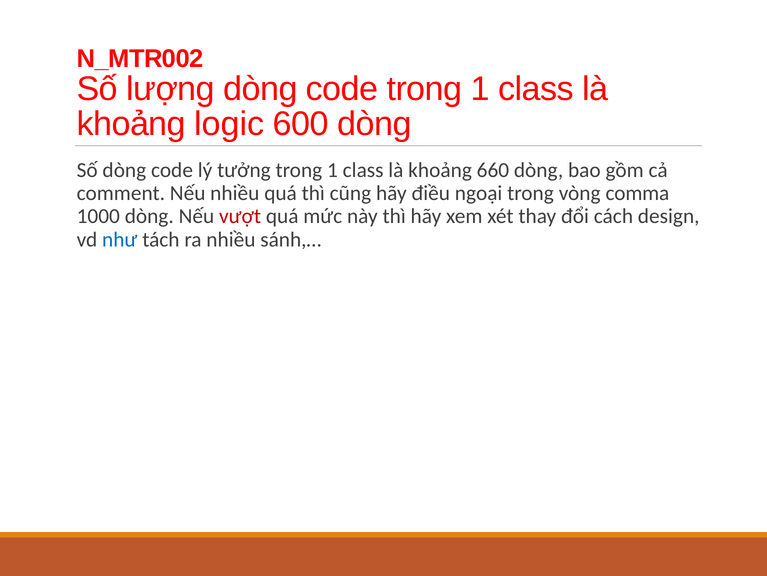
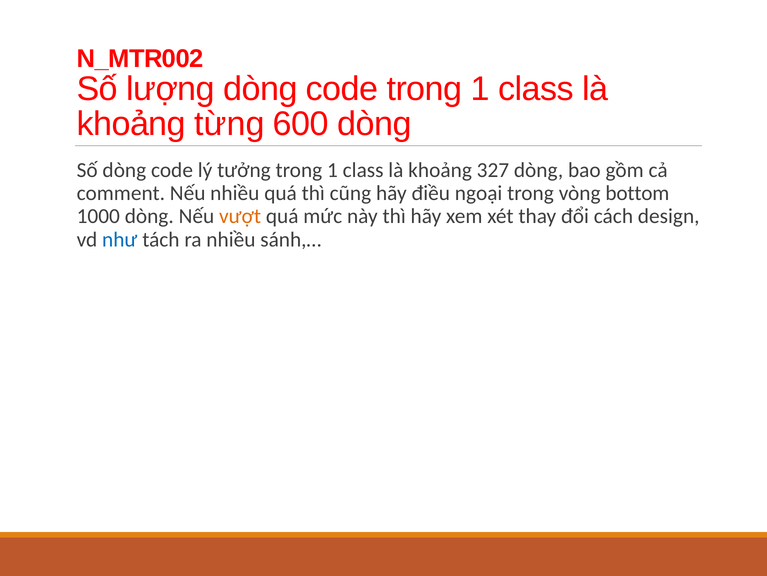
logic: logic -> từng (229, 124)
660: 660 -> 327 (493, 170)
comma: comma -> bottom (637, 193)
vượt colour: red -> orange (240, 216)
